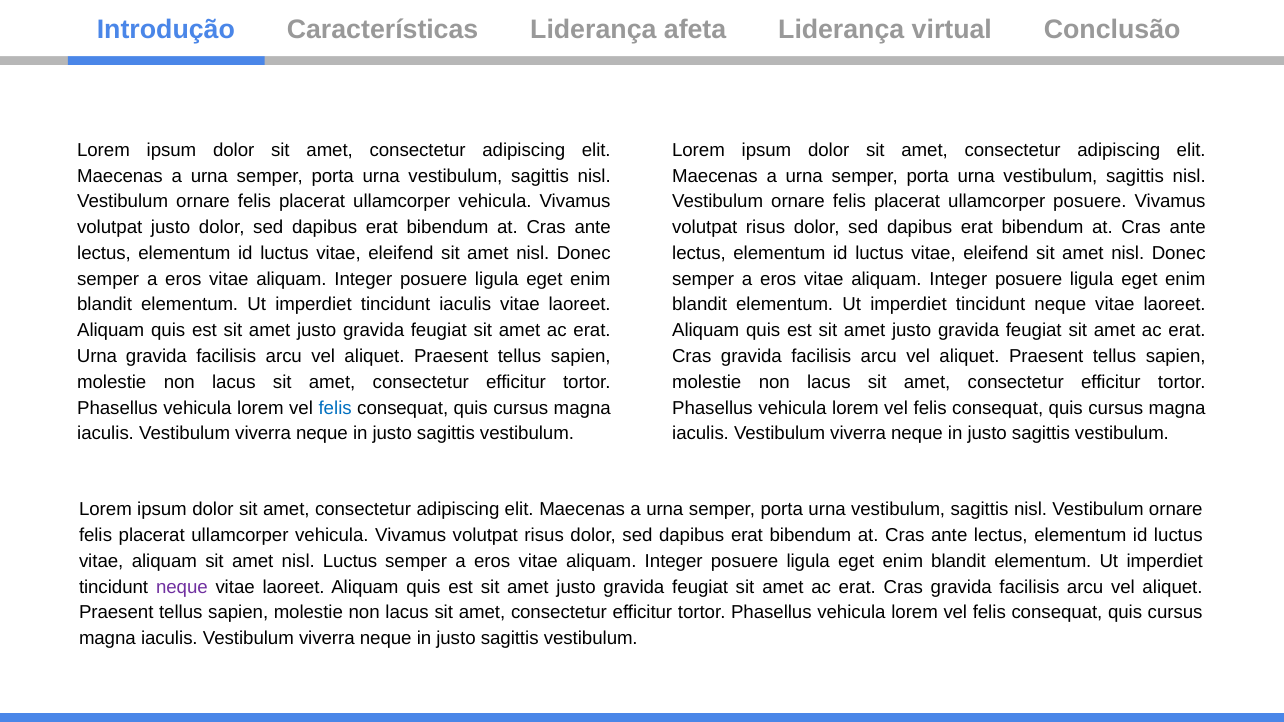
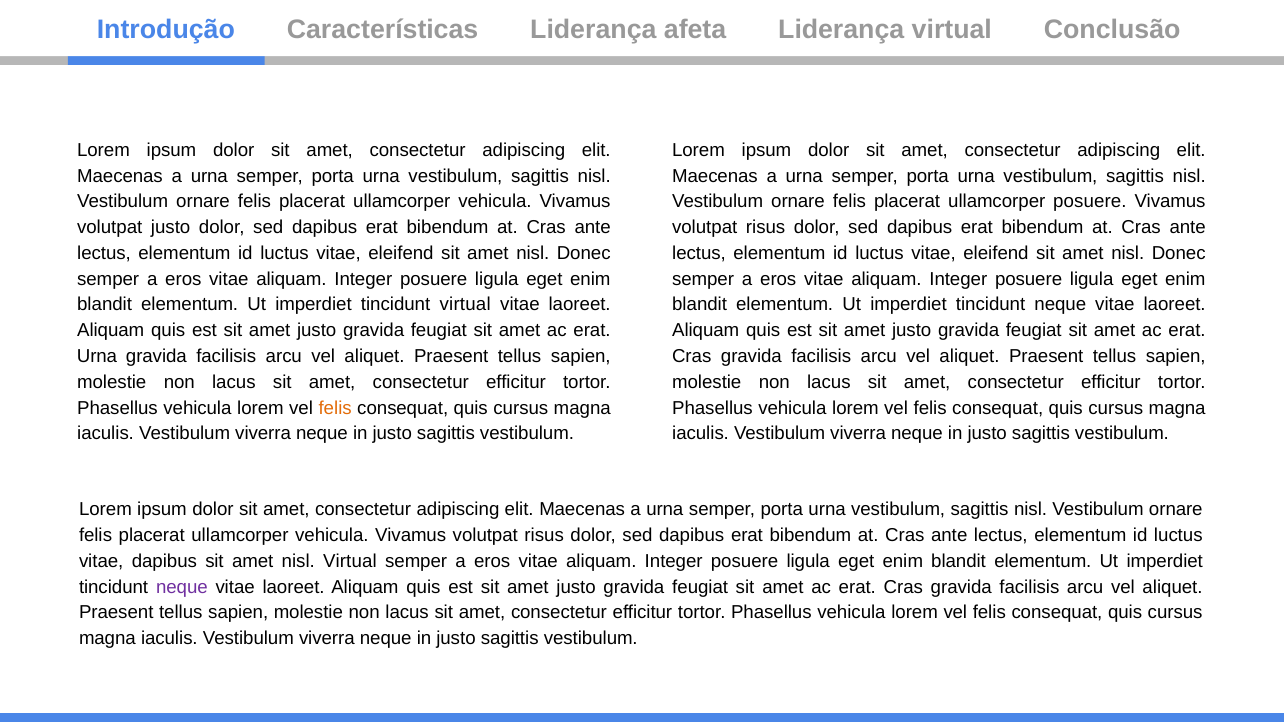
tincidunt iaculis: iaculis -> virtual (465, 305)
felis colour: blue -> orange (335, 408)
aliquam: aliquam -> dapibus (164, 561)
nisl Luctus: Luctus -> Virtual (350, 561)
